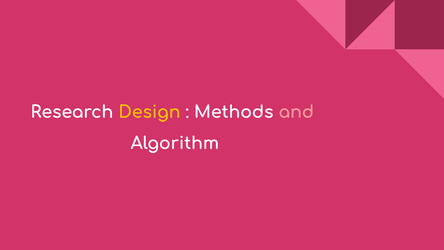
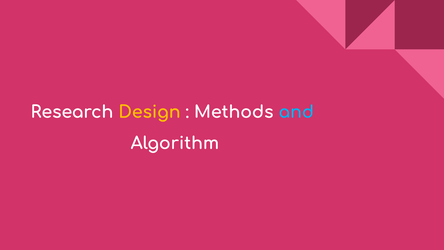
and colour: pink -> light blue (296, 112)
